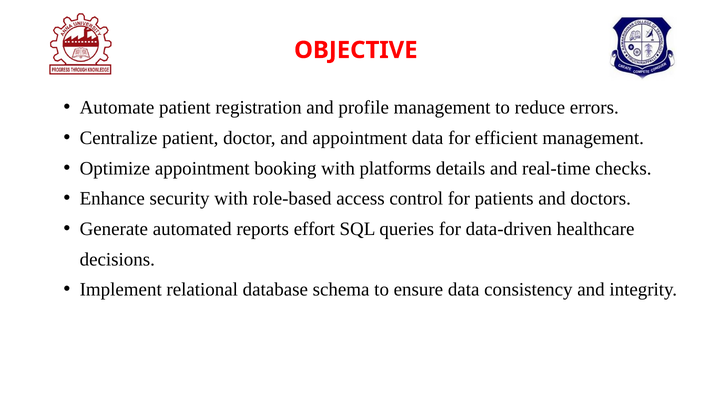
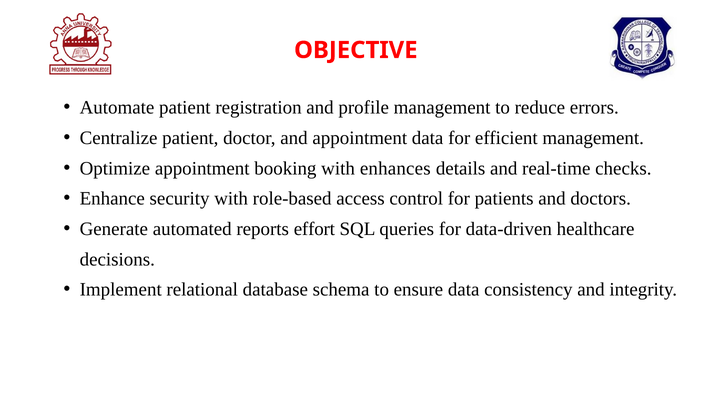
platforms: platforms -> enhances (395, 168)
